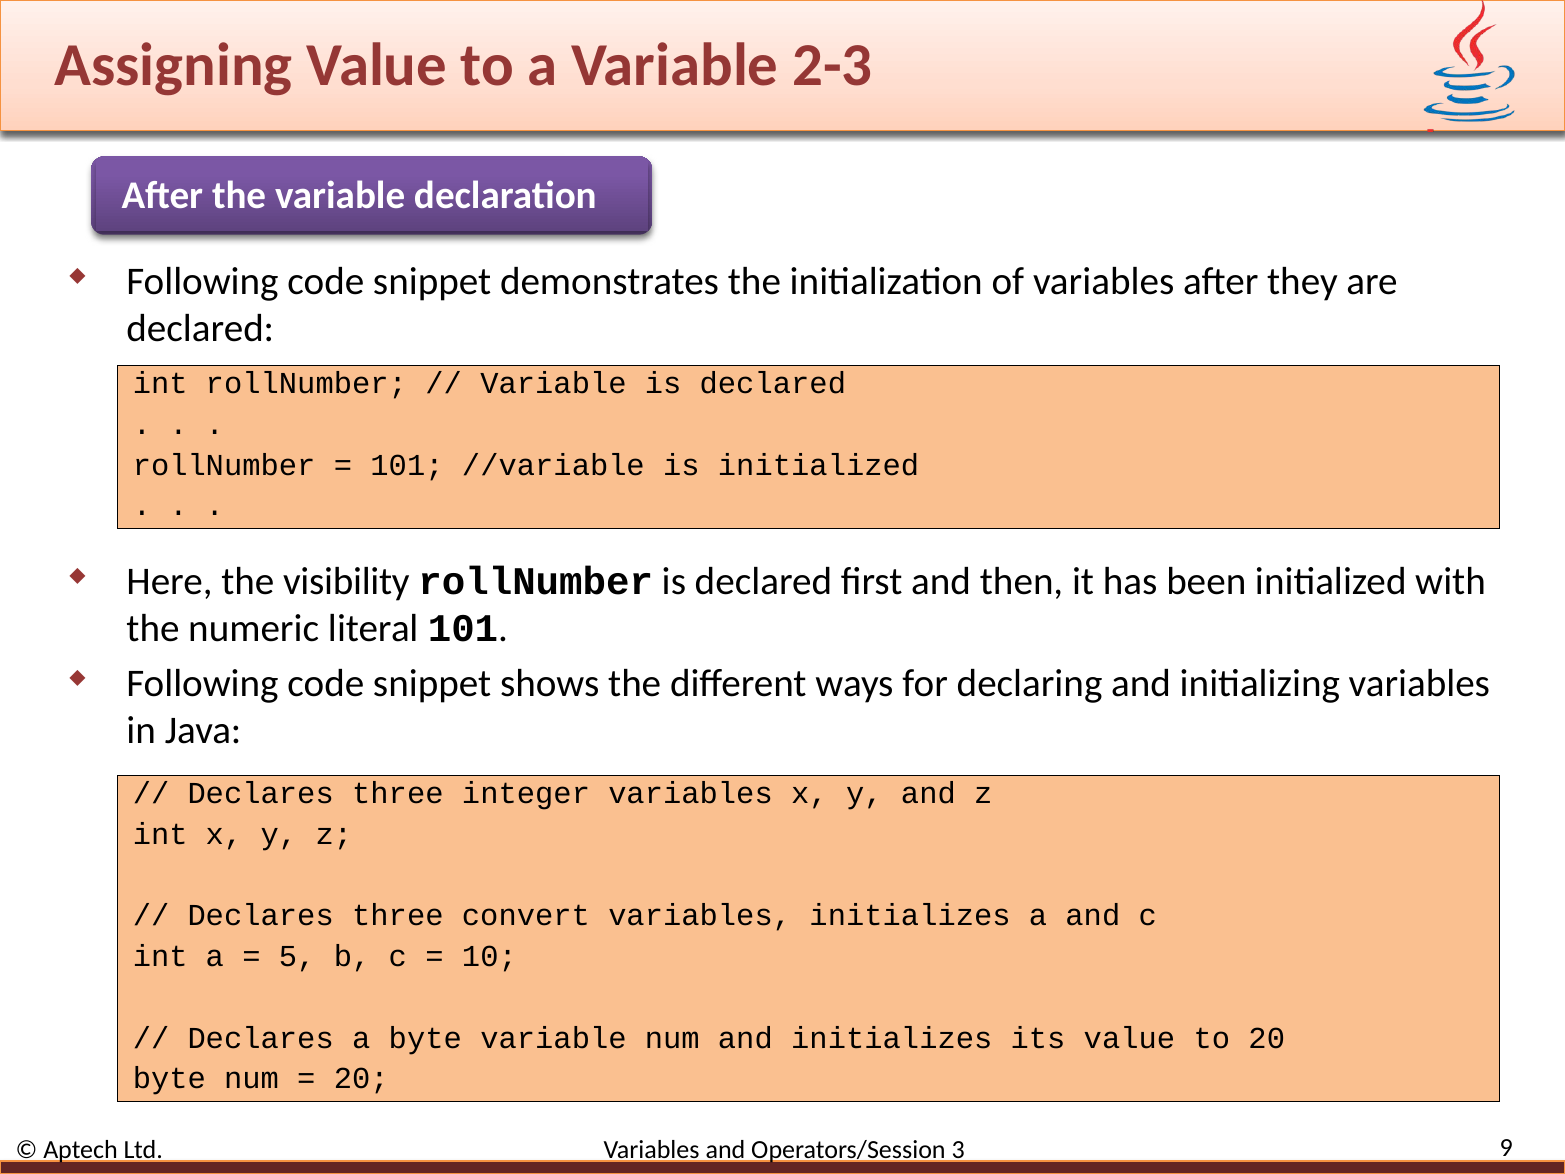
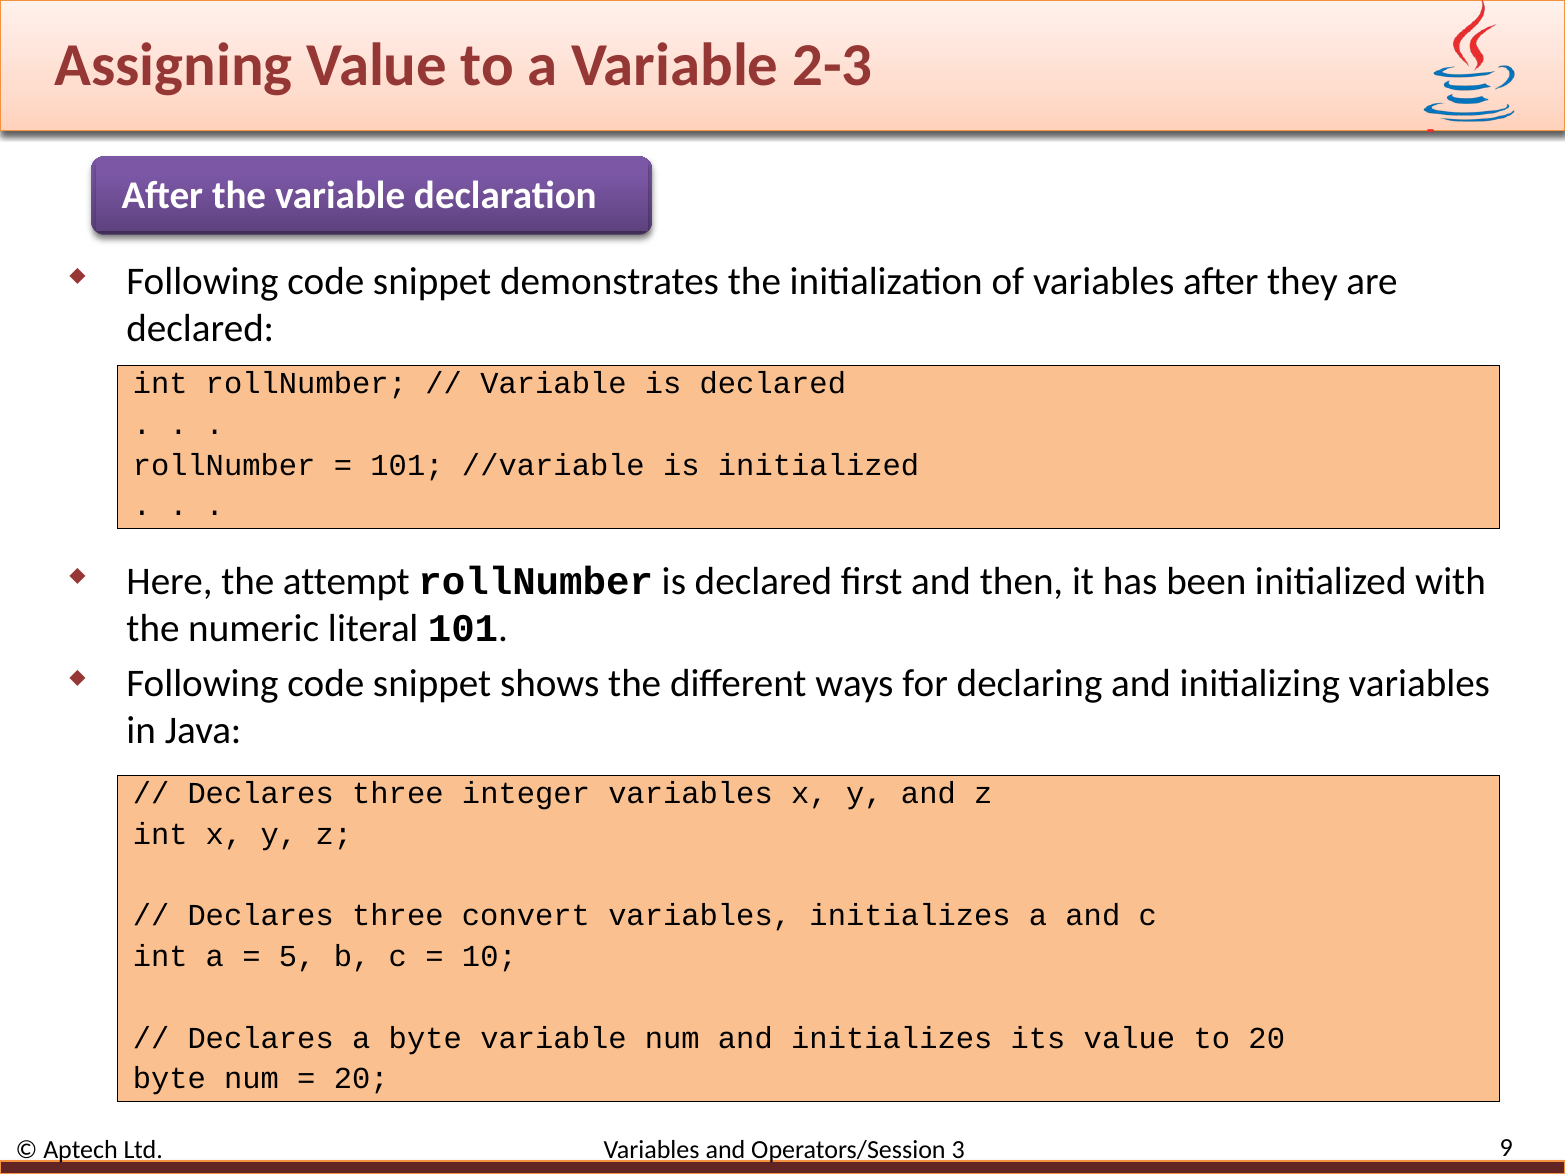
visibility: visibility -> attempt (346, 582)
